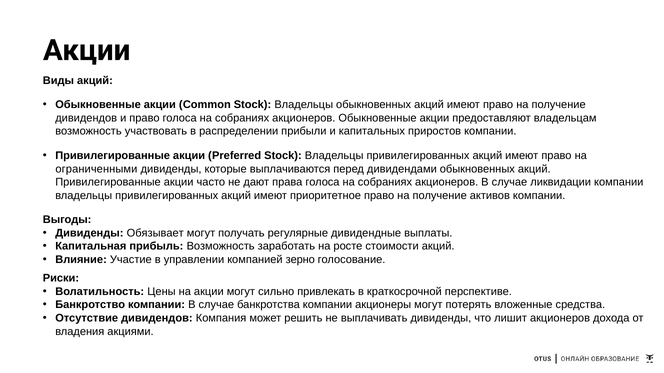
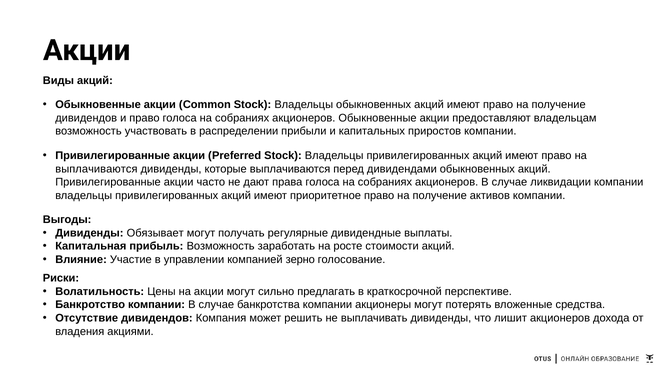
ограниченными: ограниченными -> выплачиваются (96, 169)
привлекать: привлекать -> предлагать (326, 292)
